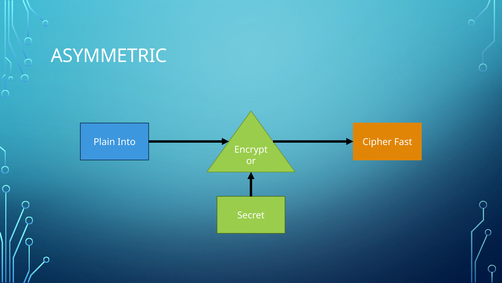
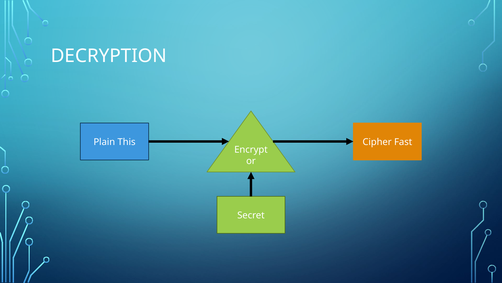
ASYMMETRIC: ASYMMETRIC -> DECRYPTION (109, 56)
Into: Into -> This (127, 142)
